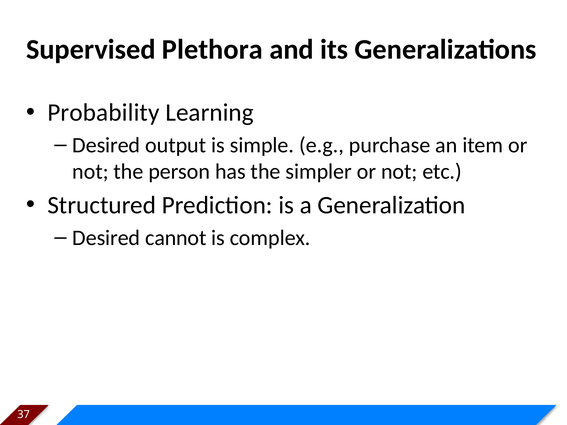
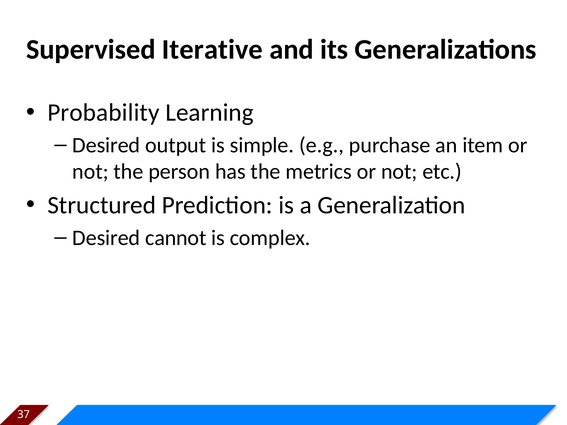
Plethora: Plethora -> Iterative (212, 49)
simpler: simpler -> metrics (319, 172)
